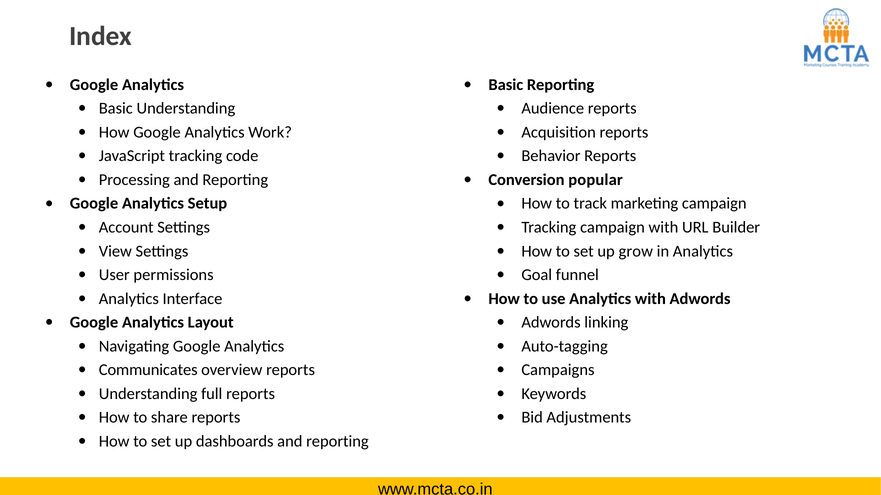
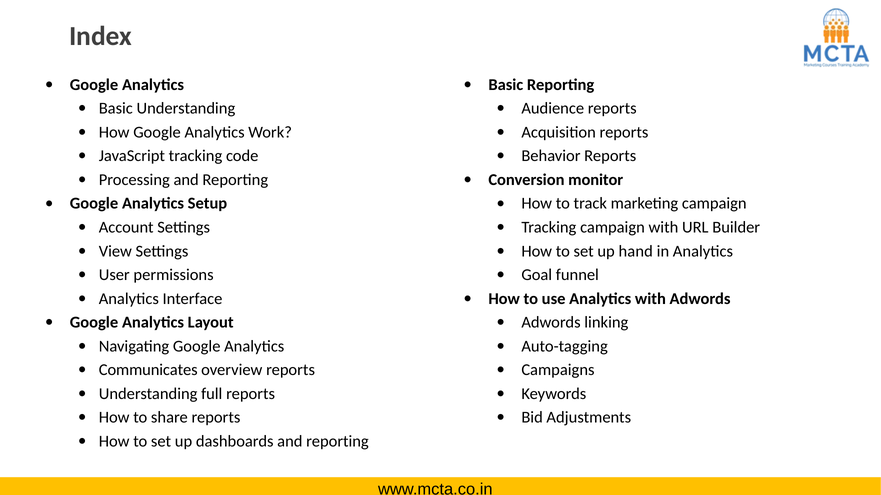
popular: popular -> monitor (596, 180)
grow: grow -> hand (636, 251)
